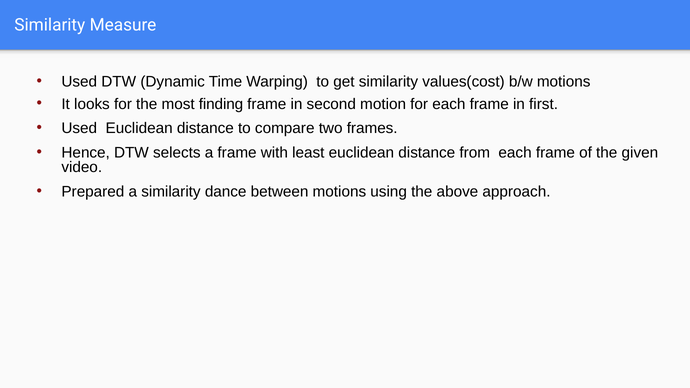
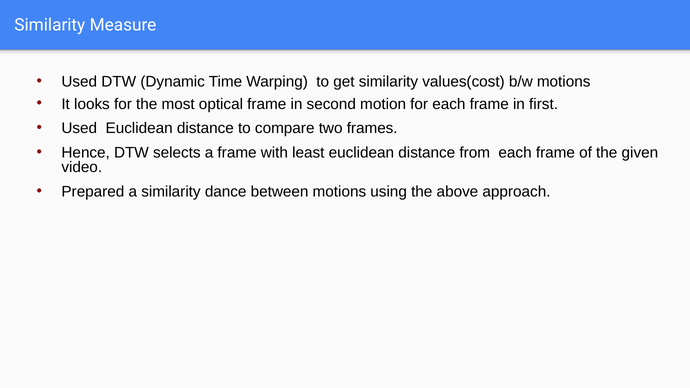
finding: finding -> optical (221, 104)
